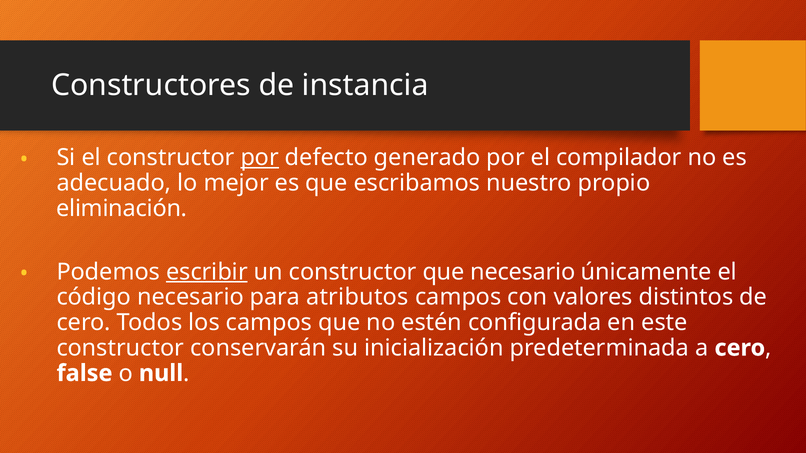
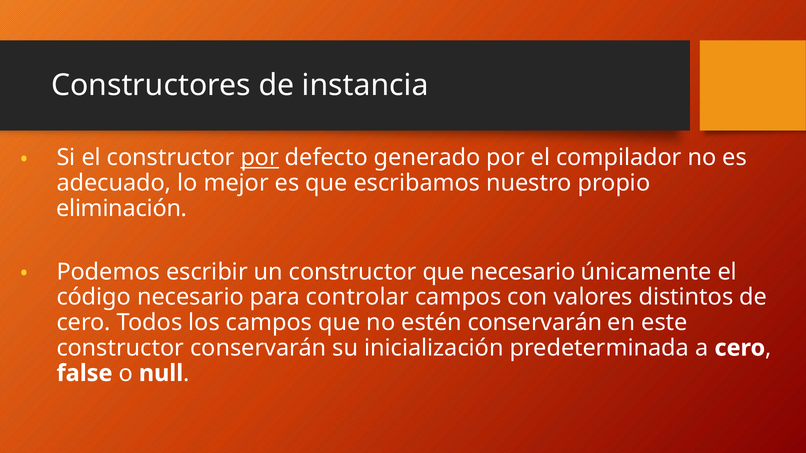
escribir underline: present -> none (207, 272)
atributos: atributos -> controlar (357, 297)
estén configurada: configurada -> conservarán (535, 323)
